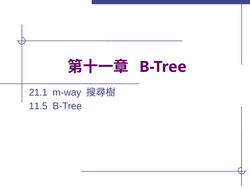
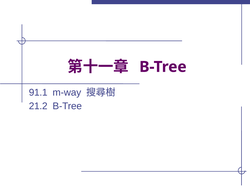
21.1: 21.1 -> 91.1 (38, 92)
11.5: 11.5 -> 21.2 (38, 106)
